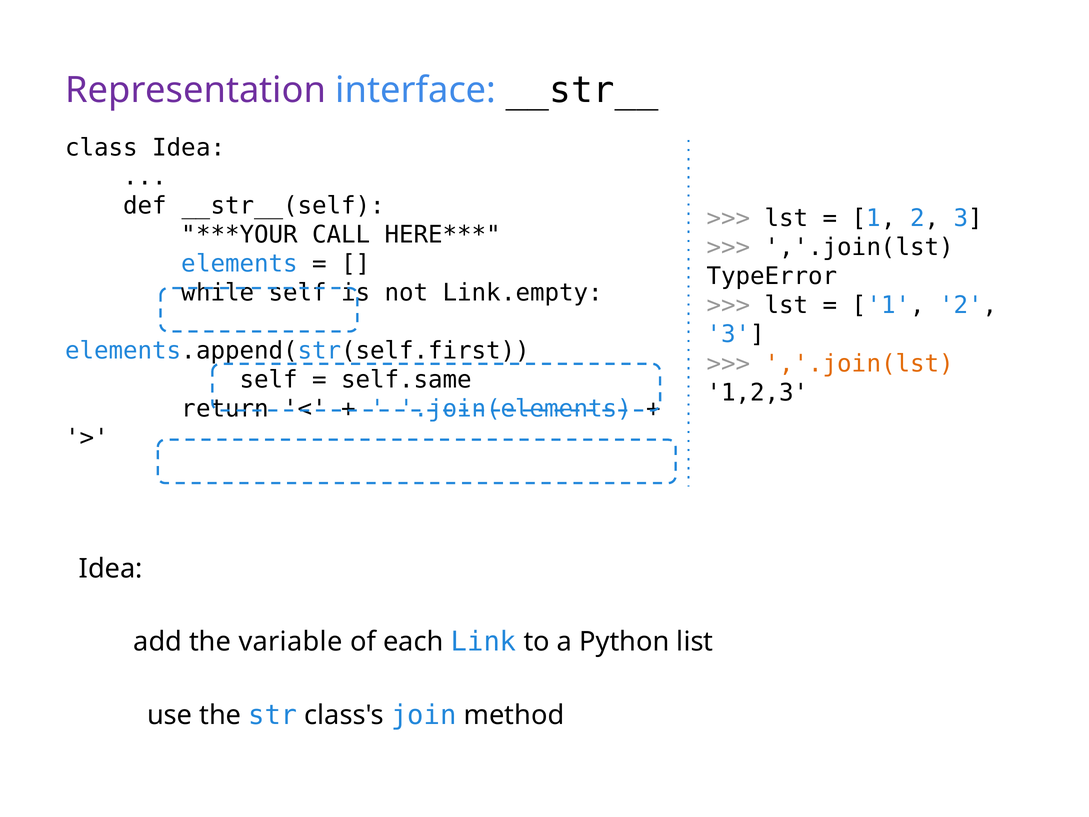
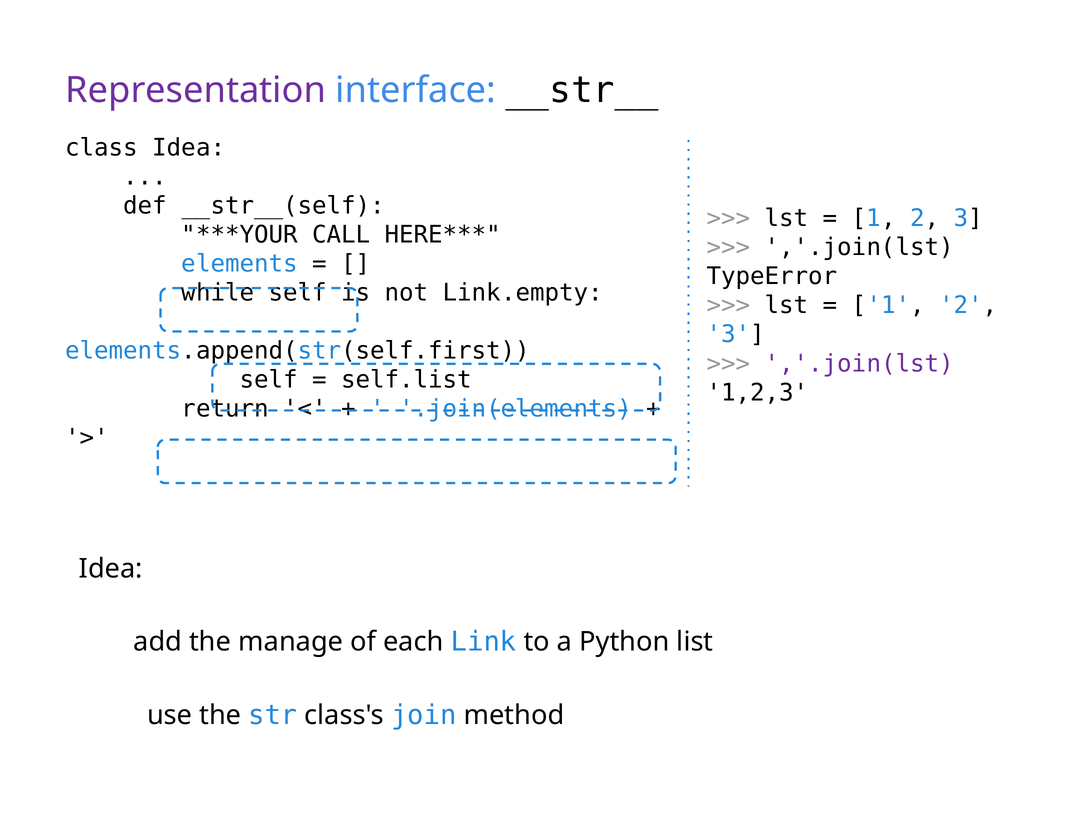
,'.join(lst colour: orange -> purple (859, 363)
self.same: self.same -> self.list (407, 380)
variable: variable -> manage (291, 642)
